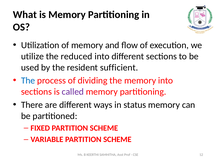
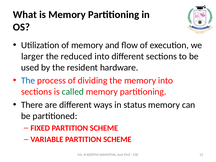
utilize: utilize -> larger (32, 56)
sufficient: sufficient -> hardware (119, 67)
called colour: purple -> green (73, 92)
